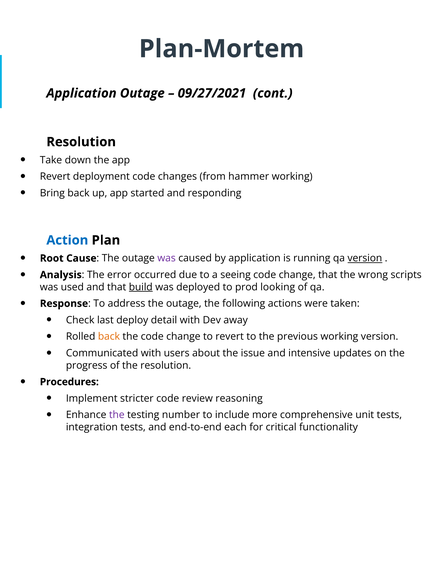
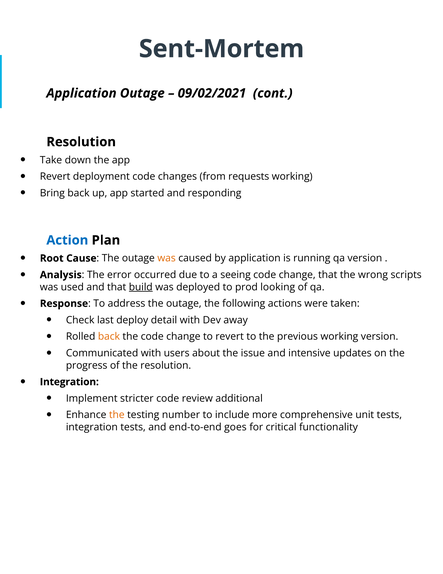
Plan-Mortem: Plan-Mortem -> Sent-Mortem (222, 49)
09/27/2021: 09/27/2021 -> 09/02/2021 (212, 93)
hammer: hammer -> requests (249, 176)
was colour: purple -> orange (167, 258)
version underline: present -> none (365, 258)
Procedures: Procedures -> Integration (69, 381)
reasoning: reasoning -> additional (239, 398)
the colour: purple -> orange (117, 414)
each: each -> goes (235, 427)
